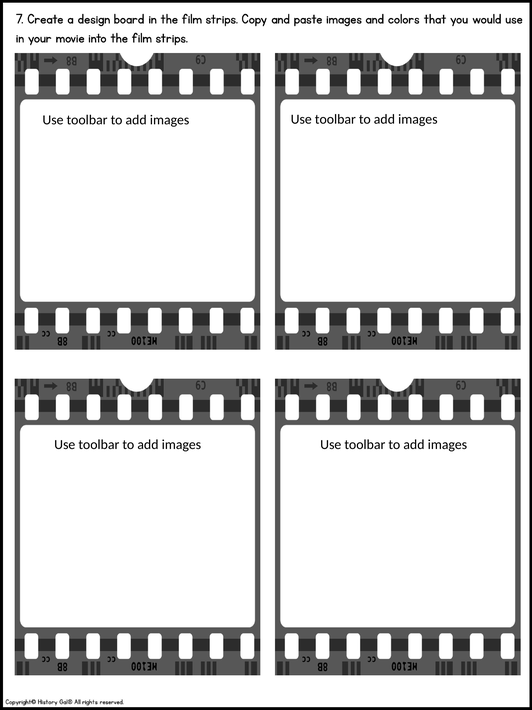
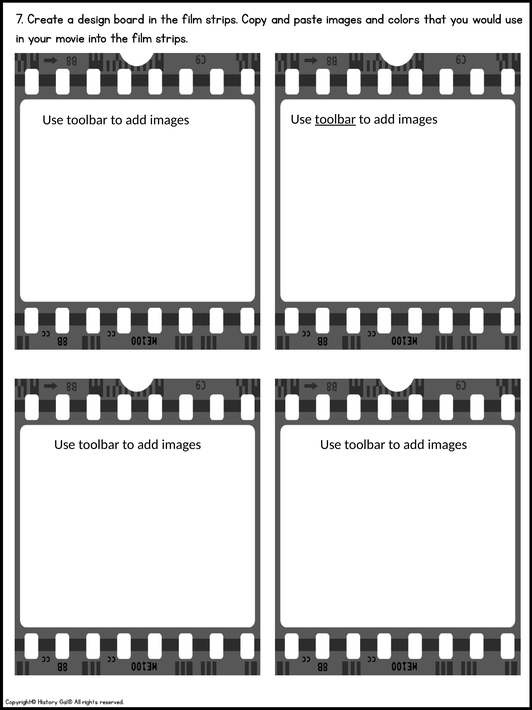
toolbar underline: none -> present (335, 119)
